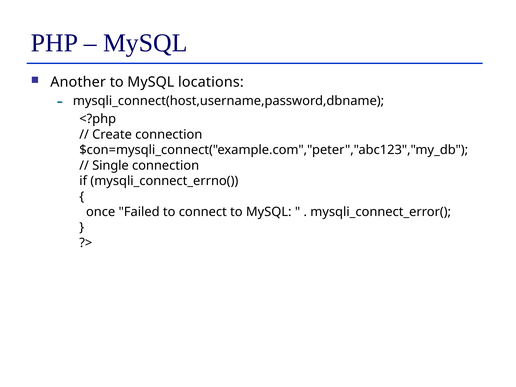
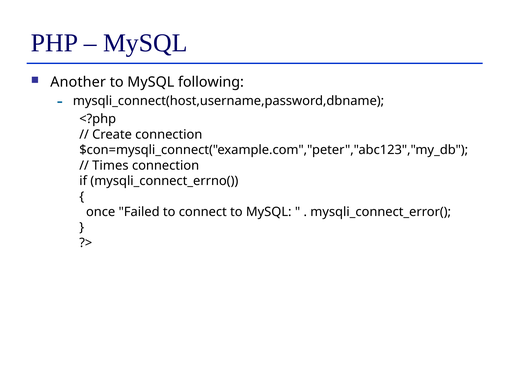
locations: locations -> following (211, 82)
Single: Single -> Times (110, 165)
